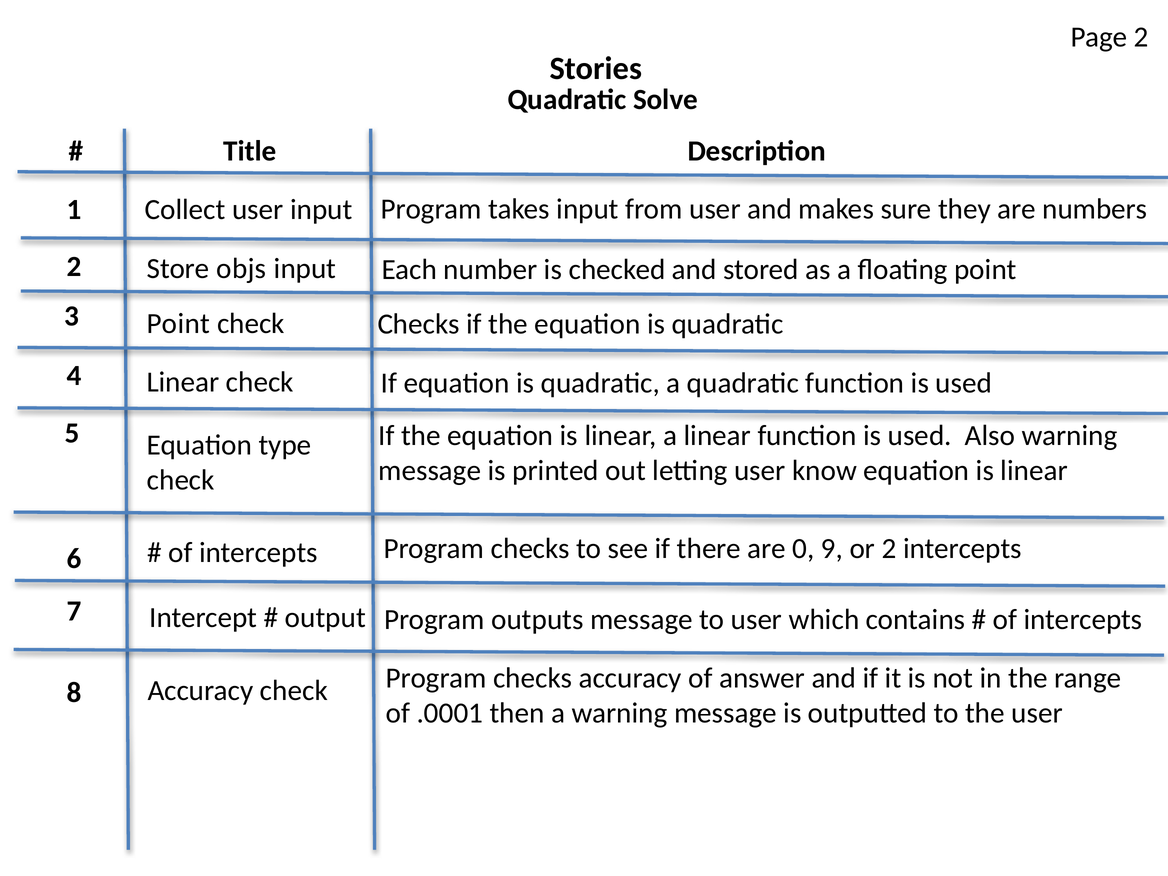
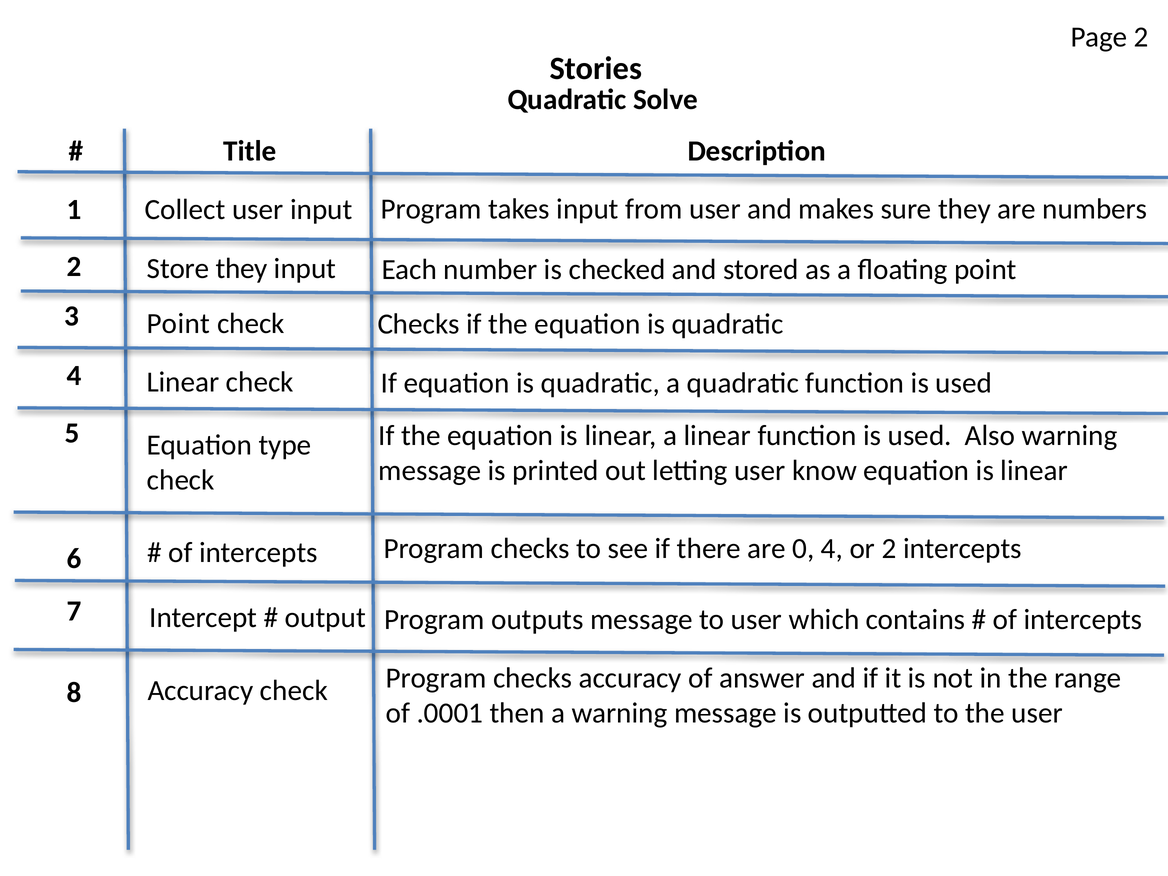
Store objs: objs -> they (242, 269)
0 9: 9 -> 4 (832, 548)
